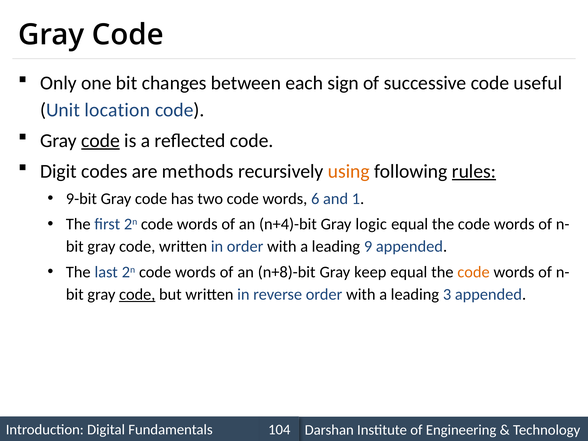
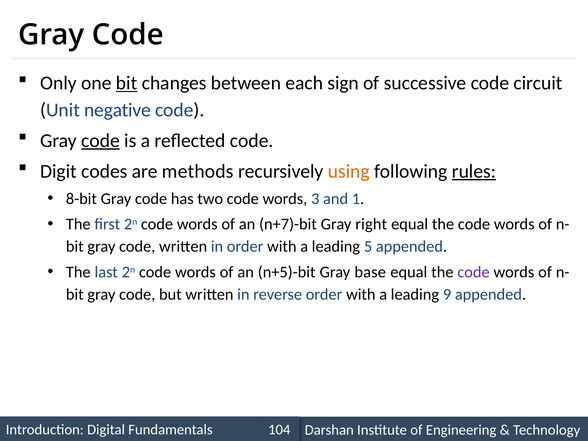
bit underline: none -> present (127, 83)
useful: useful -> circuit (538, 83)
location: location -> negative (118, 110)
9-bit: 9-bit -> 8-bit (81, 199)
6: 6 -> 3 (315, 199)
n+4)-bit: n+4)-bit -> n+7)-bit (288, 224)
logic: logic -> right (371, 224)
9: 9 -> 5 (368, 247)
n+8)-bit: n+8)-bit -> n+5)-bit (287, 272)
keep: keep -> base (370, 272)
code colour: orange -> purple (474, 272)
code underline: present -> none (137, 295)
3: 3 -> 9 (447, 295)
